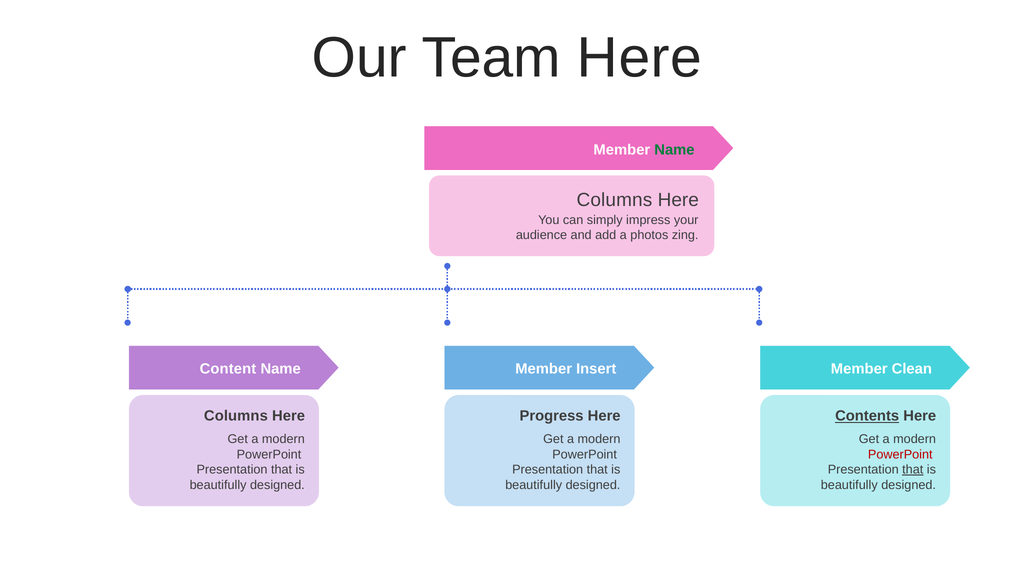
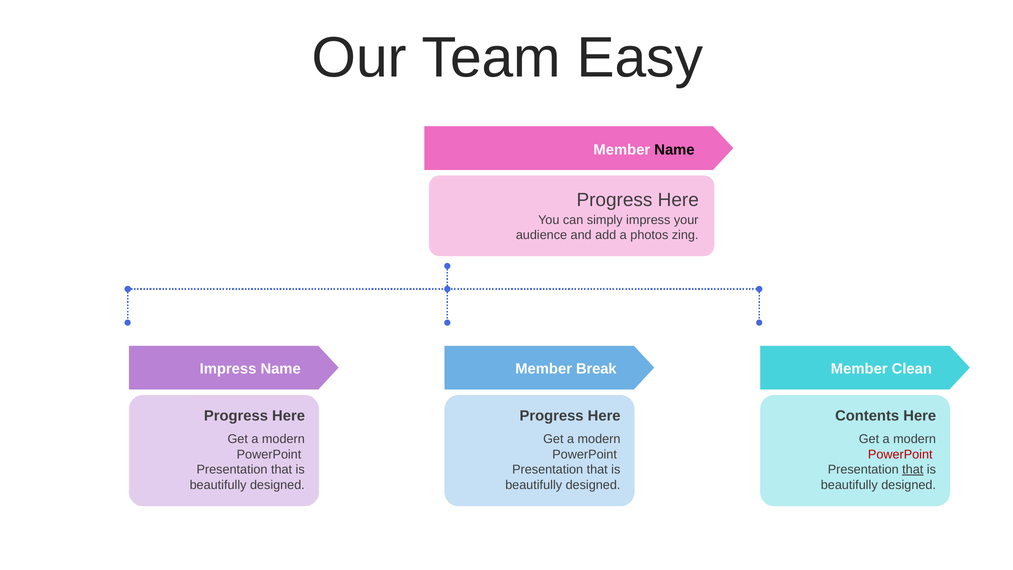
Team Here: Here -> Easy (640, 58)
Name colour: green -> black (674, 150)
Columns: Columns -> Progress (614, 200)
Content: Content -> Impress (228, 369)
Insert: Insert -> Break (596, 369)
Columns: Columns -> Progress (236, 416)
Contents underline: present -> none (867, 416)
